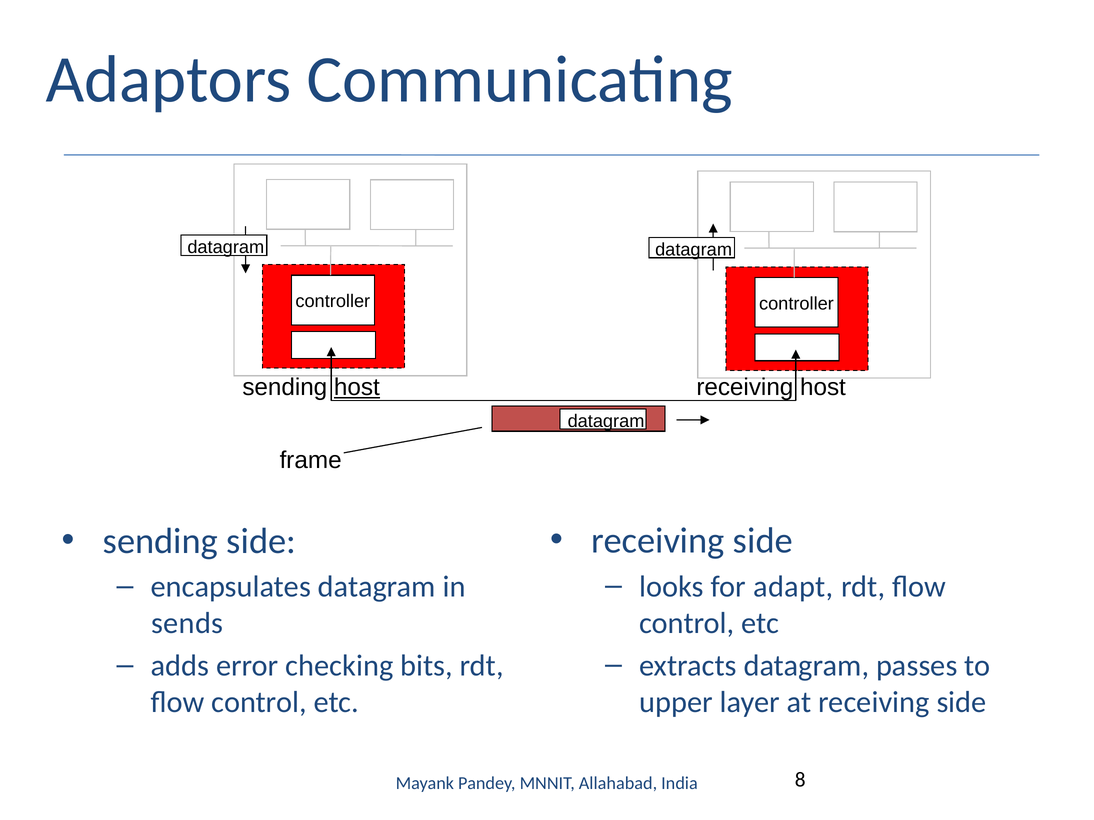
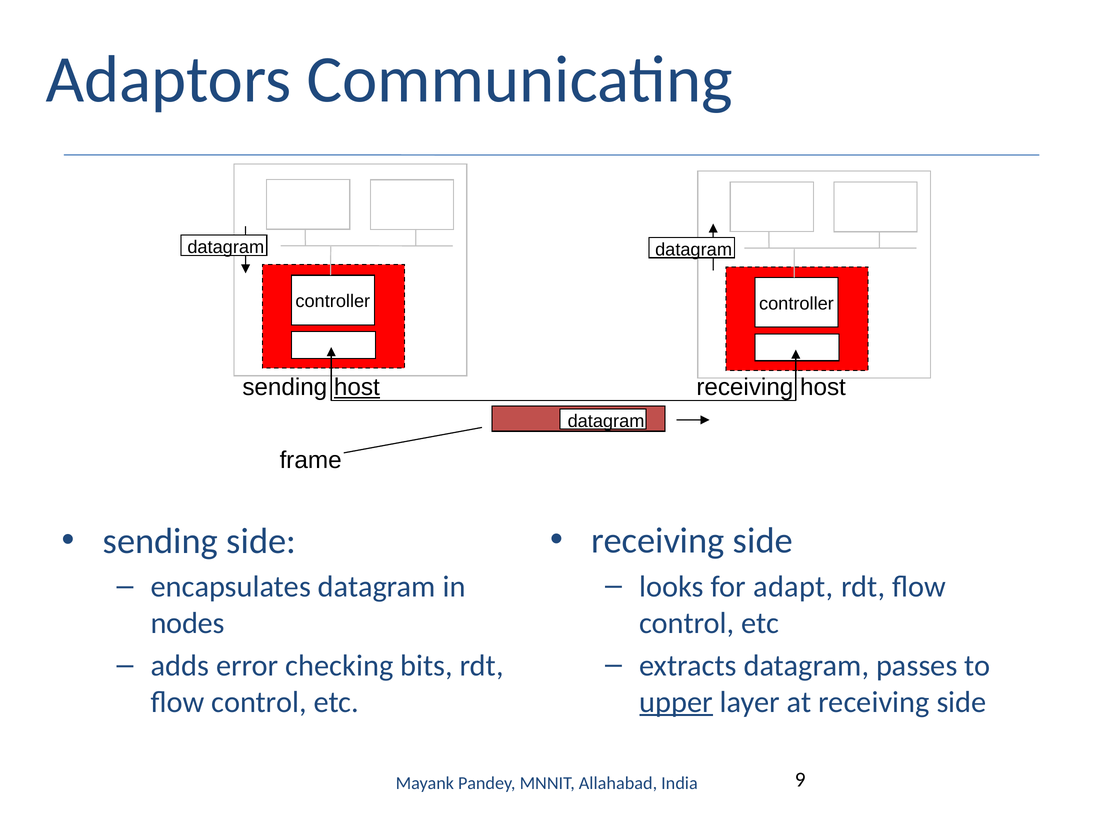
sends: sends -> nodes (188, 624)
upper underline: none -> present (676, 702)
8: 8 -> 9 (800, 780)
